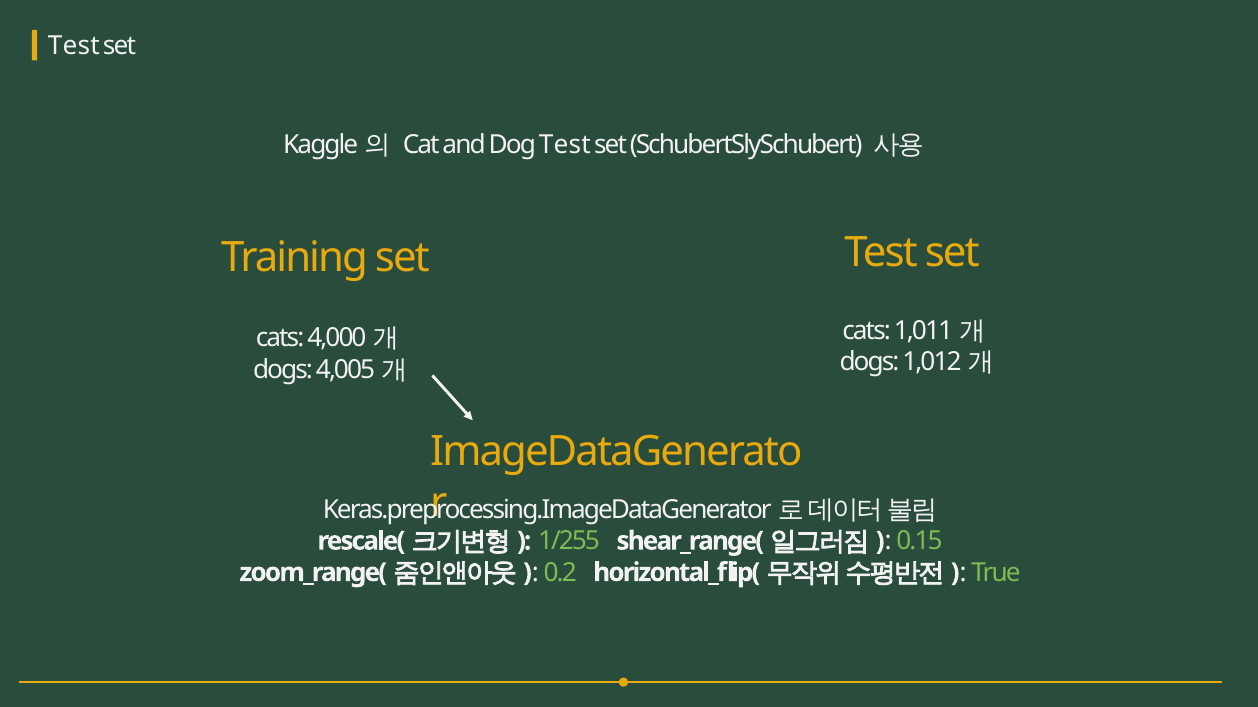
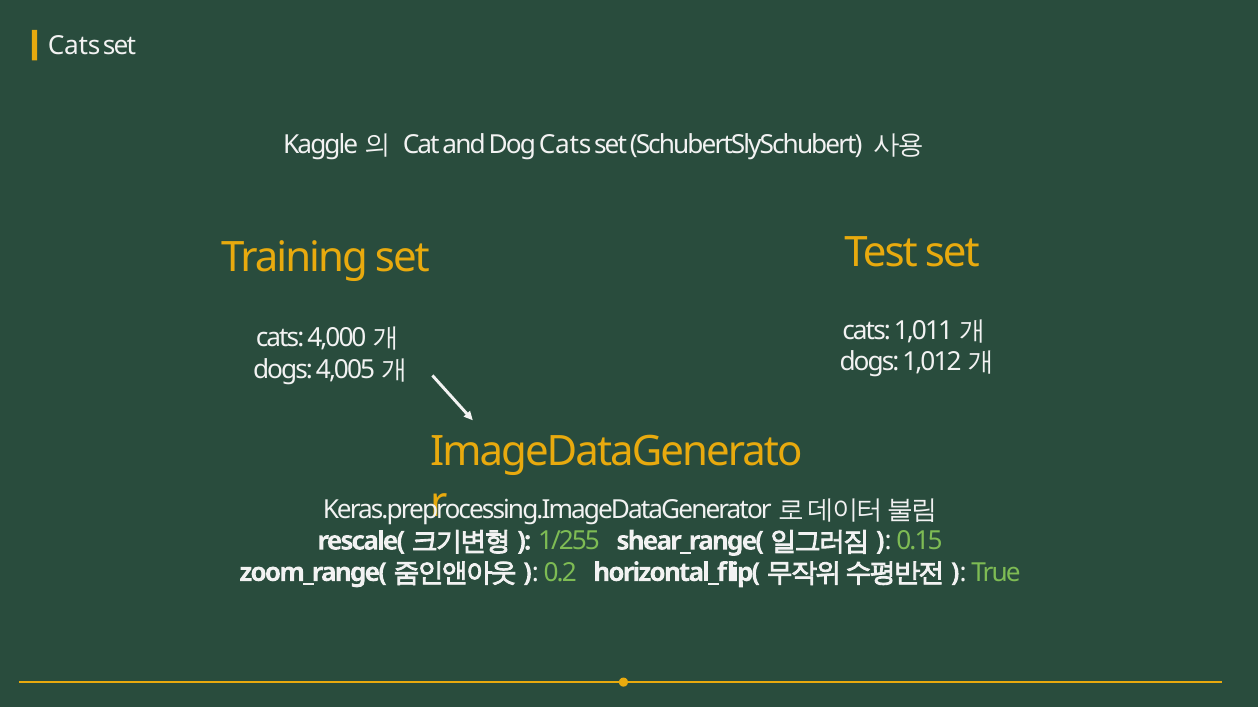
Test: Test -> Cats (74, 46)
Dog Test: Test -> Cats (565, 144)
